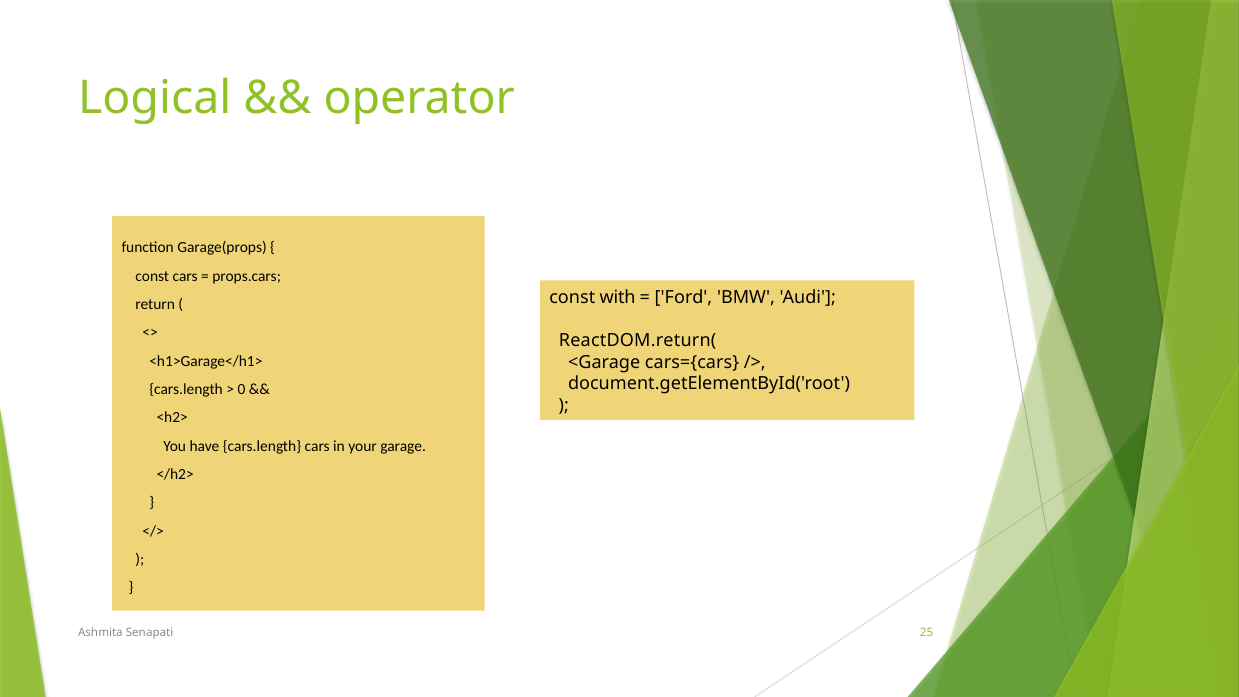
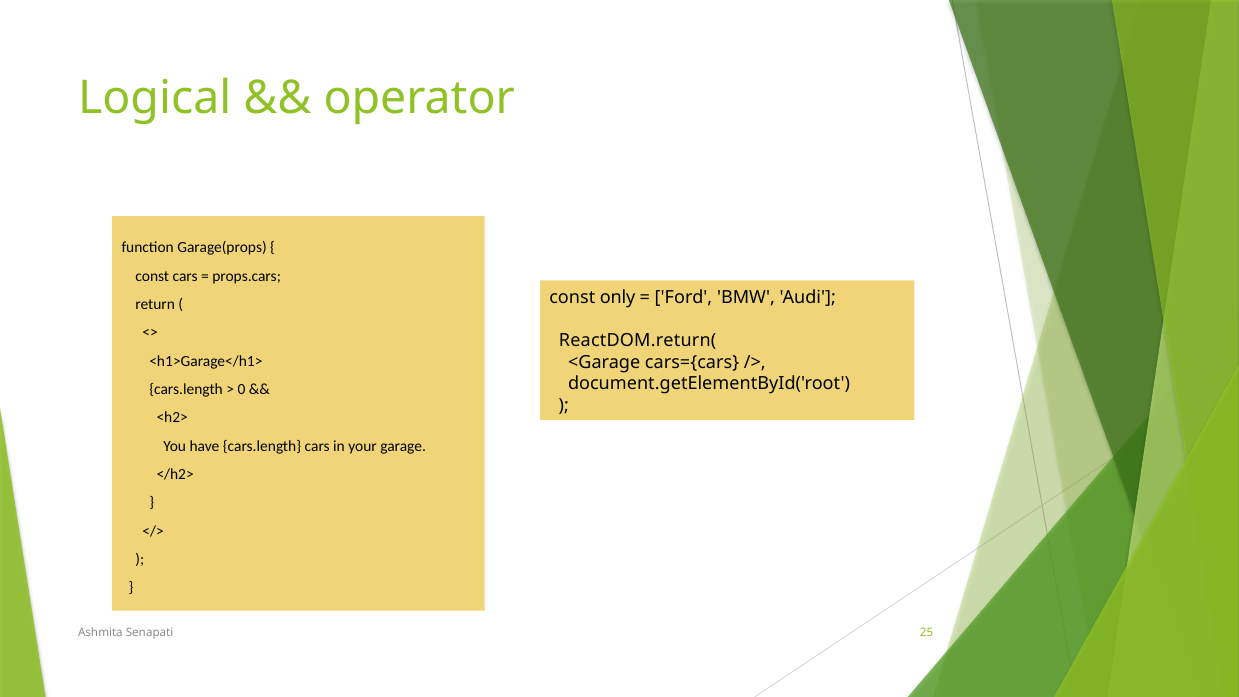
with: with -> only (618, 297)
